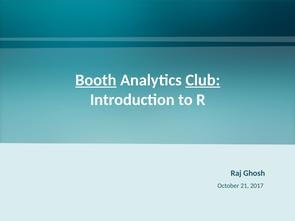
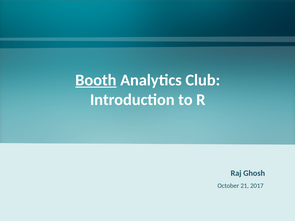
Club underline: present -> none (203, 80)
